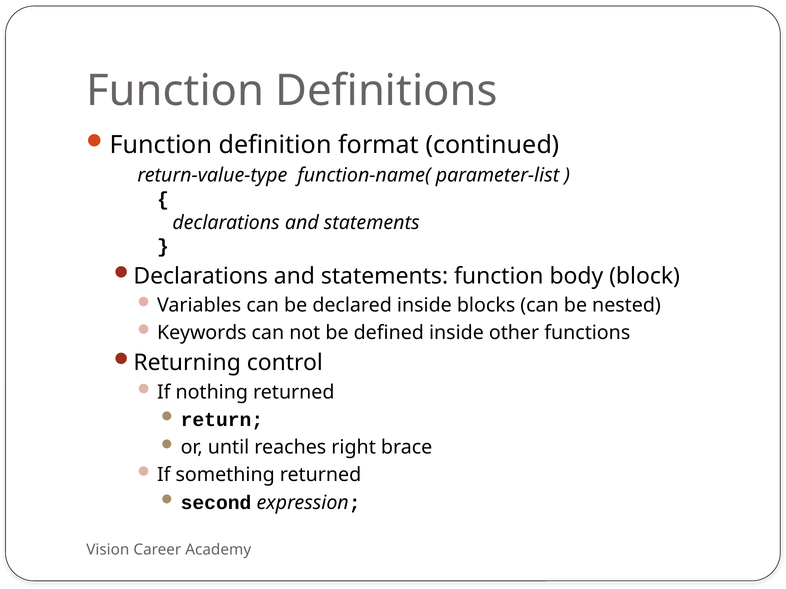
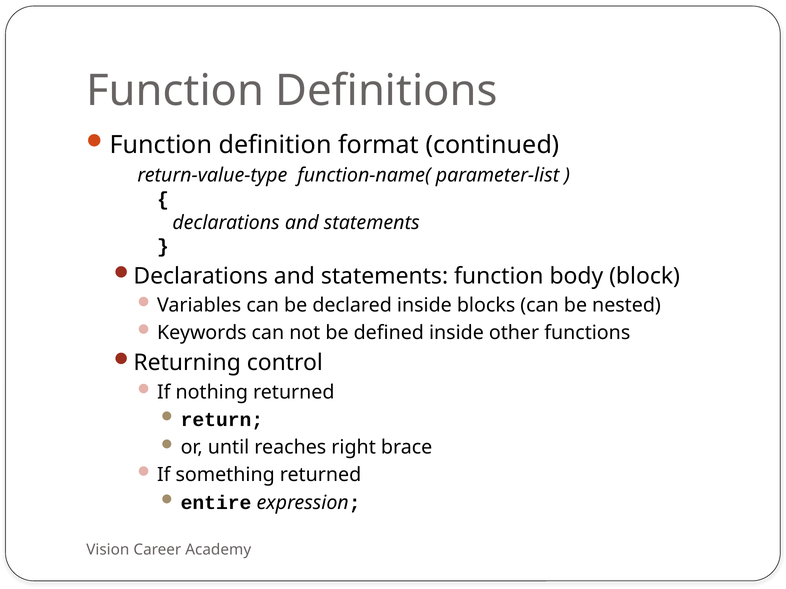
second: second -> entire (216, 503)
